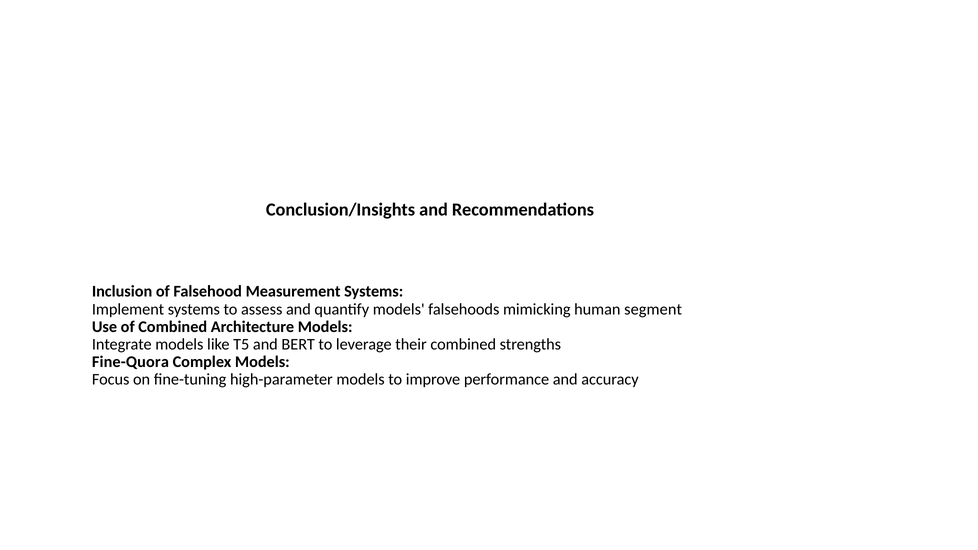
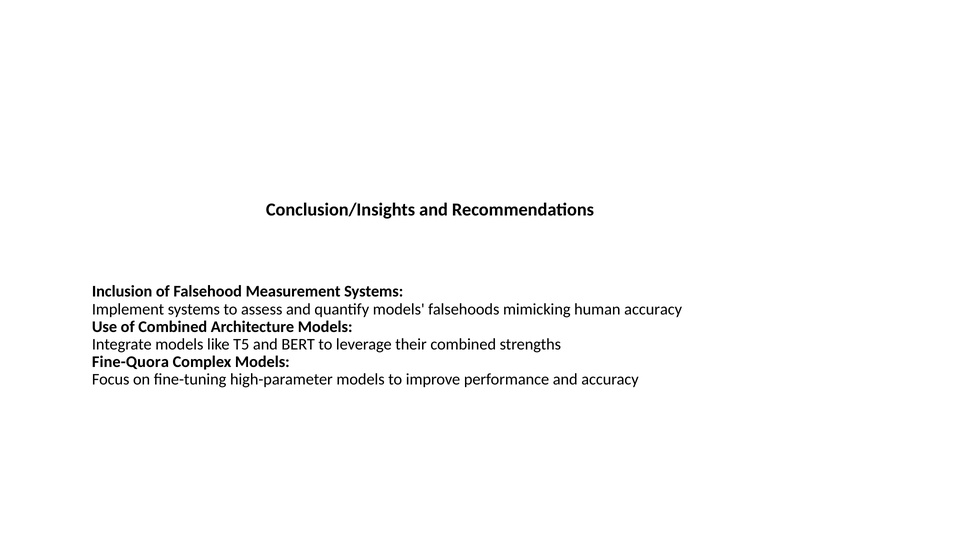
human segment: segment -> accuracy (653, 309)
